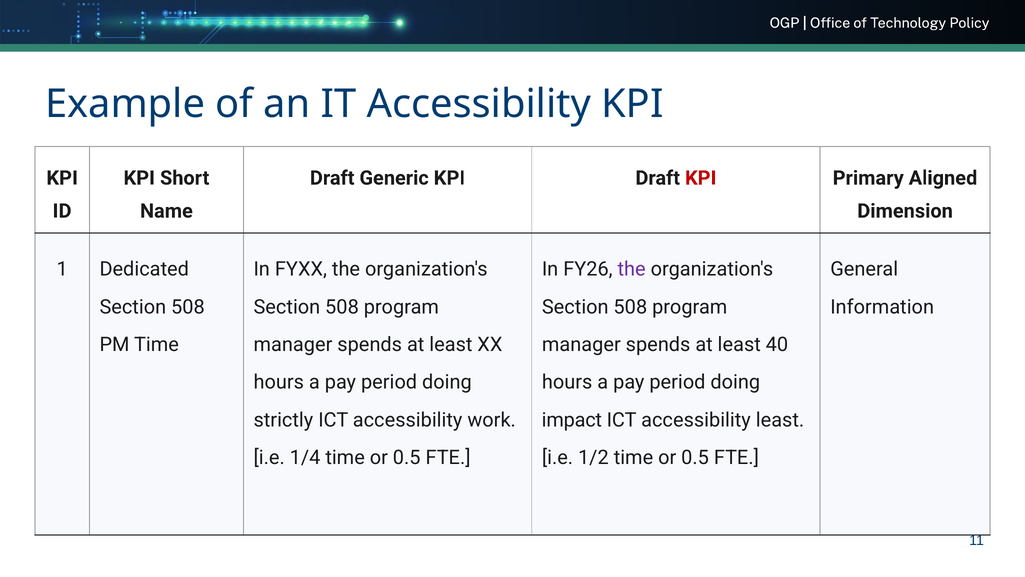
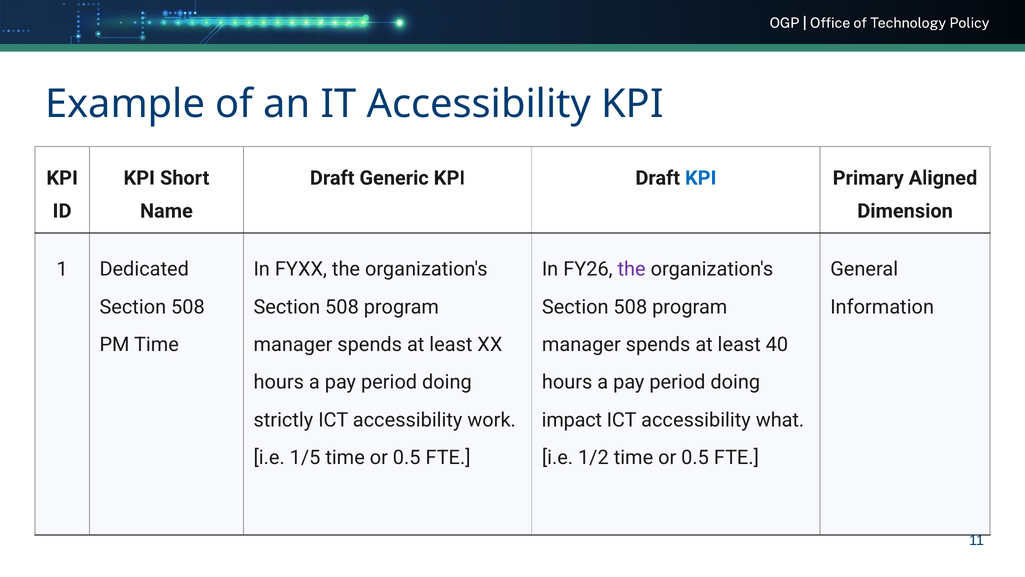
KPI colour: red -> blue (701, 178)
accessibility least: least -> what (780, 420)
1/4: 1/4 -> 1/5 (305, 457)
